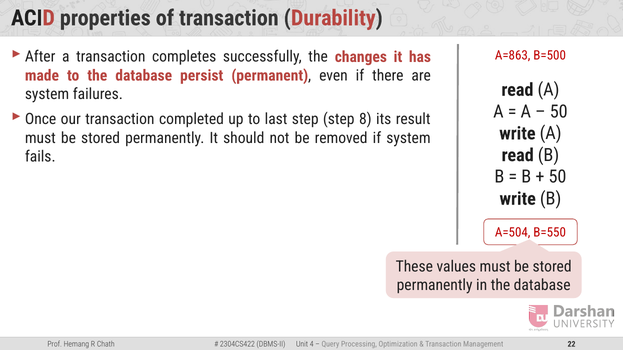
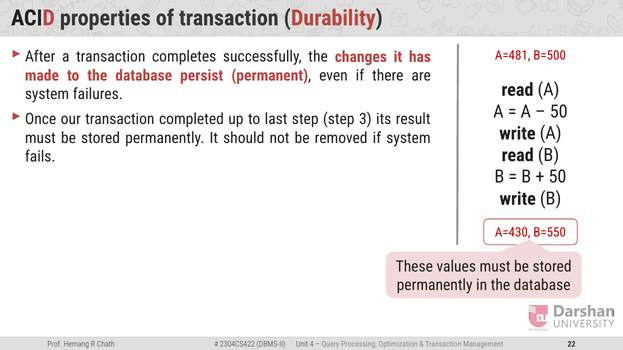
A=863: A=863 -> A=481 (513, 55)
8: 8 -> 3 (365, 119)
A=504: A=504 -> A=430 (513, 233)
